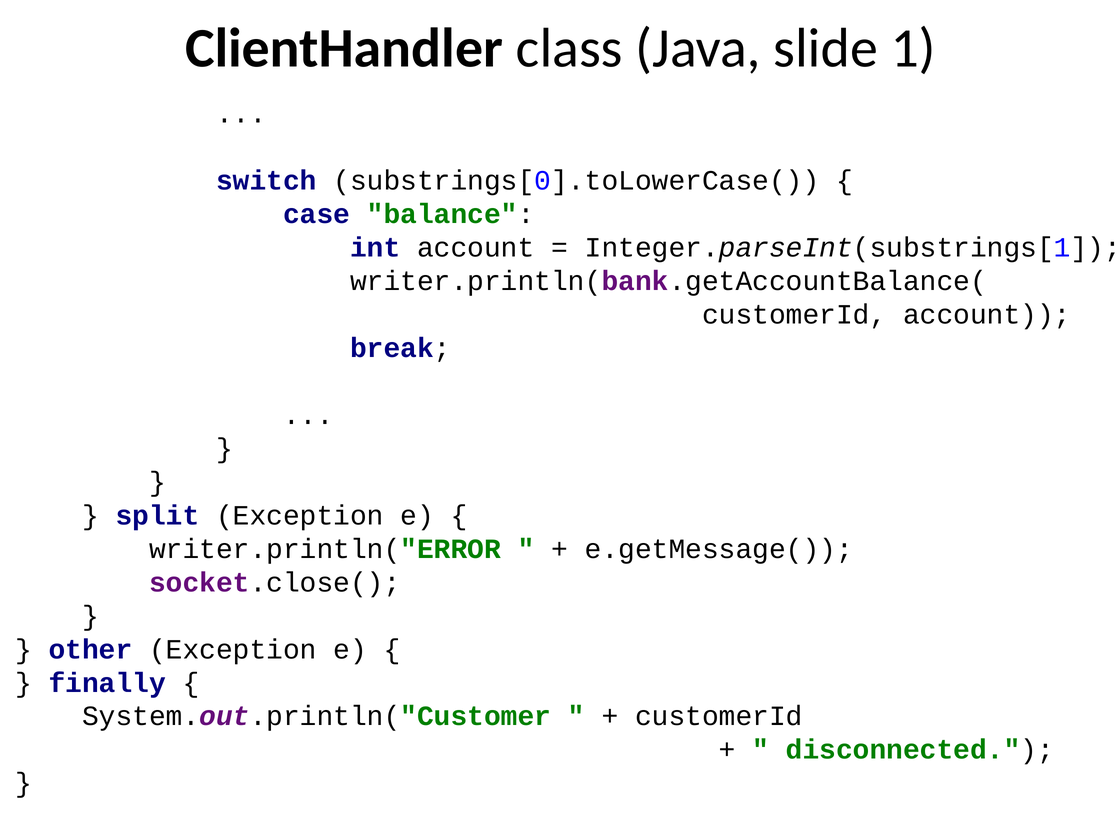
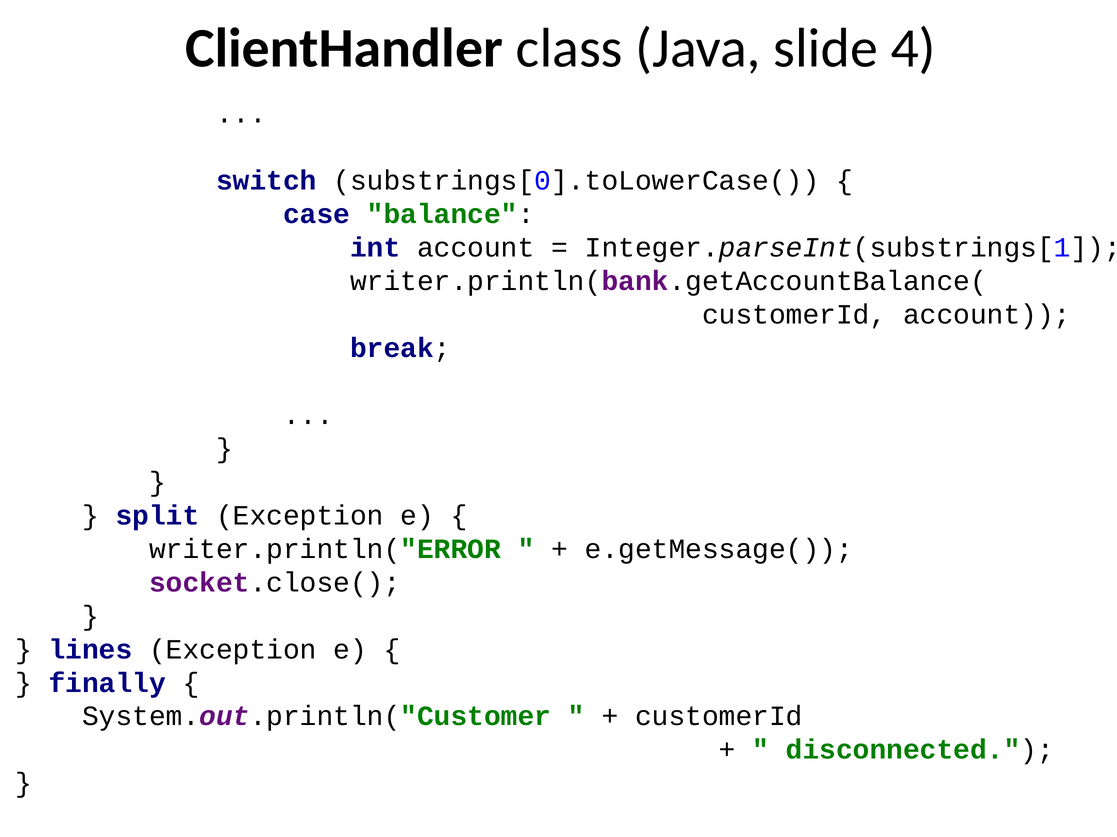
1: 1 -> 4 (913, 48)
other: other -> lines (90, 650)
